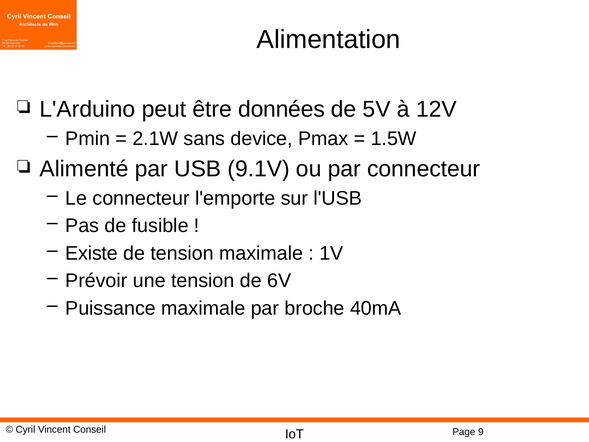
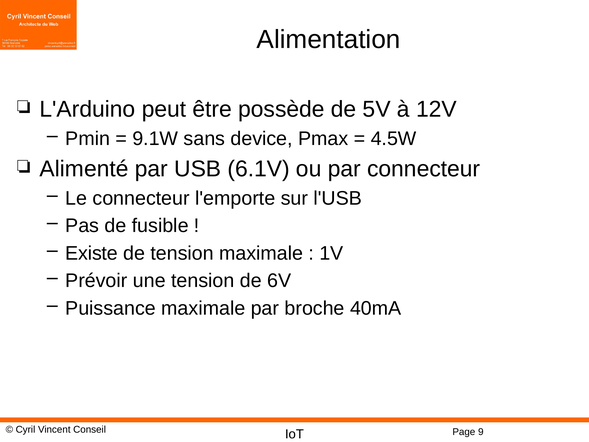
données: données -> possède (281, 109)
2.1W: 2.1W -> 9.1W (155, 139)
1.5W: 1.5W -> 4.5W (394, 139)
9.1V: 9.1V -> 6.1V (259, 169)
